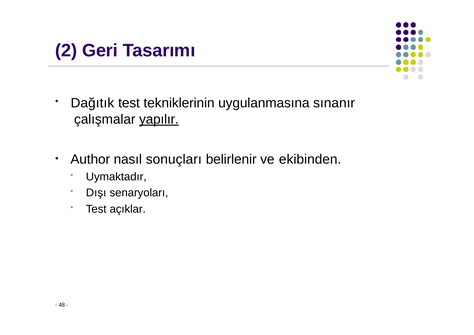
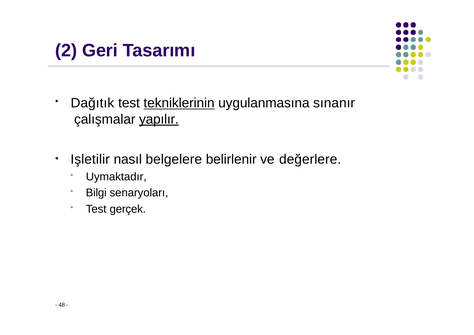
tekniklerinin underline: none -> present (179, 103)
Author: Author -> Işletilir (90, 159)
sonuçları: sonuçları -> belgelere (174, 159)
ekibinden: ekibinden -> değerlere (310, 159)
Dışı: Dışı -> Bilgi (96, 193)
açıklar: açıklar -> gerçek (128, 209)
